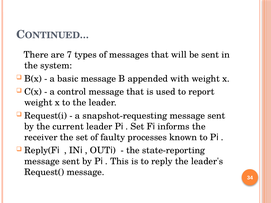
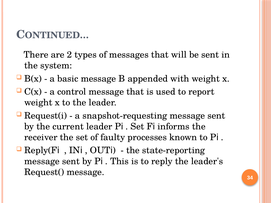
7: 7 -> 2 (69, 55)
